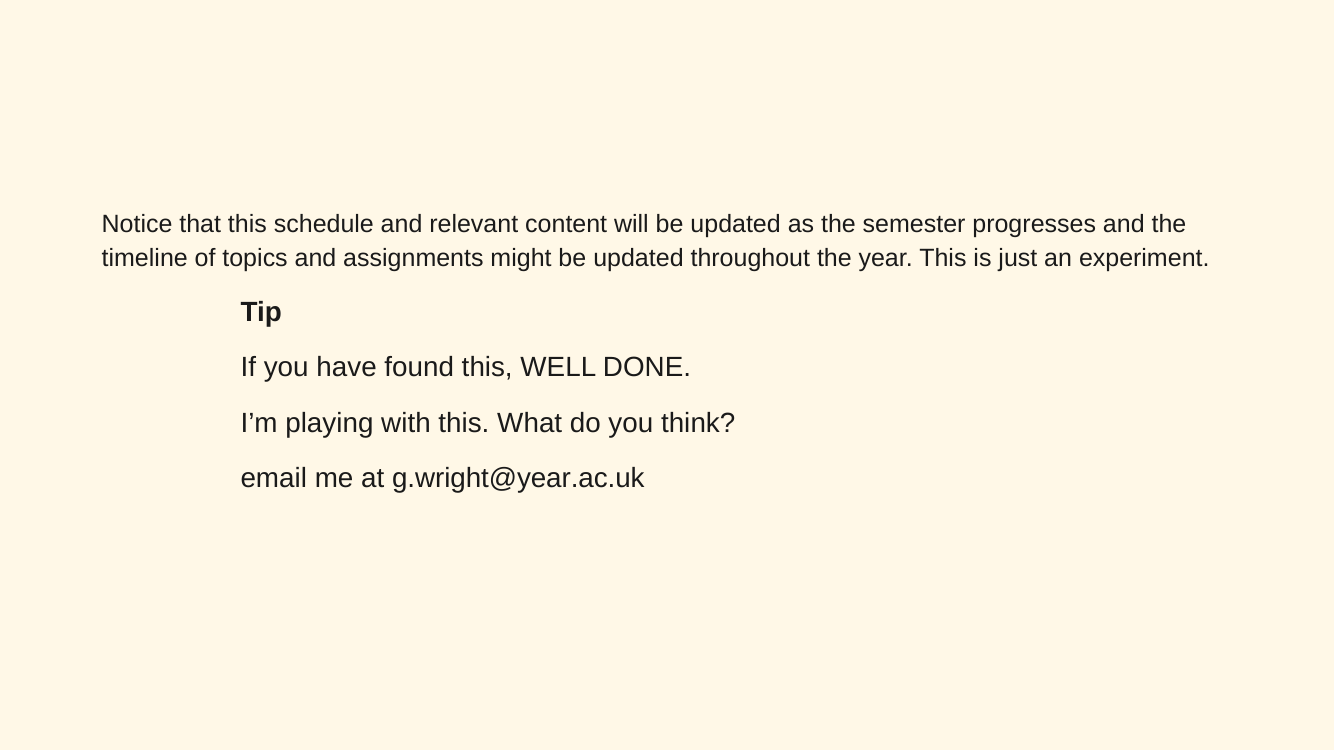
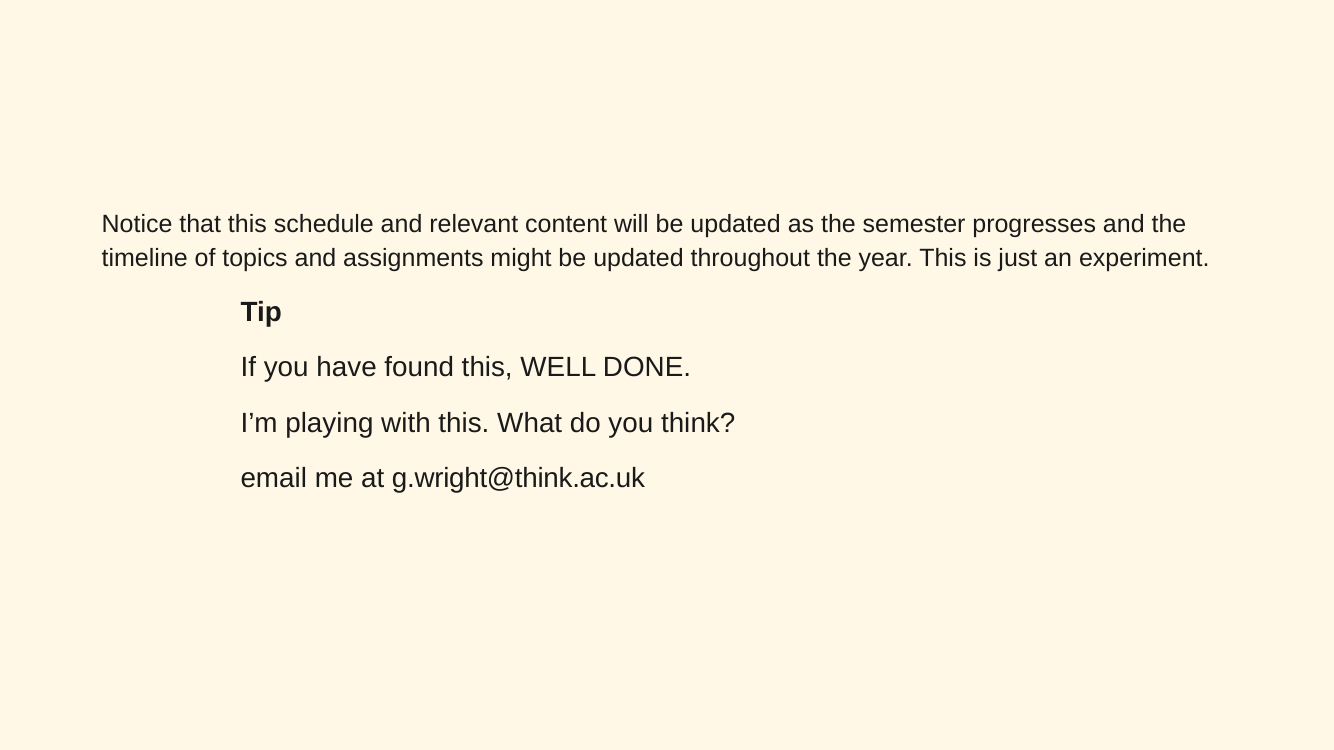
g.wright@year.ac.uk: g.wright@year.ac.uk -> g.wright@think.ac.uk (518, 479)
